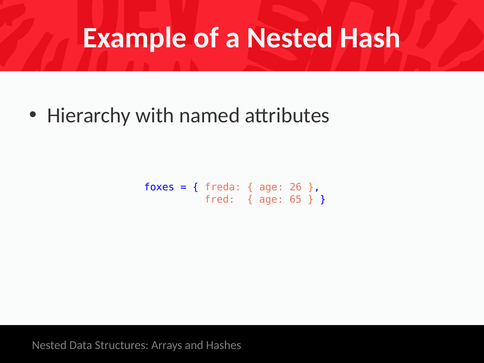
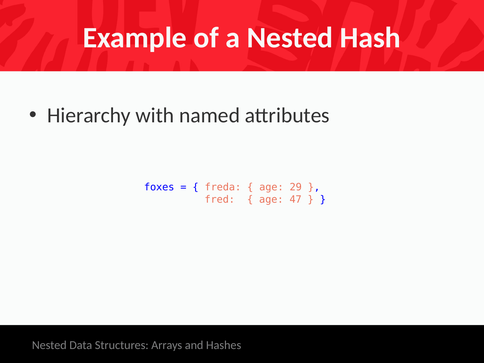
26: 26 -> 29 (296, 187)
65: 65 -> 47 (296, 199)
